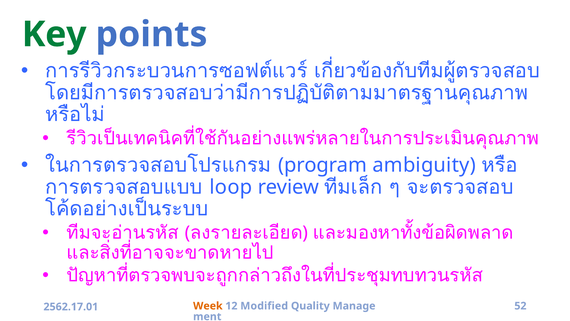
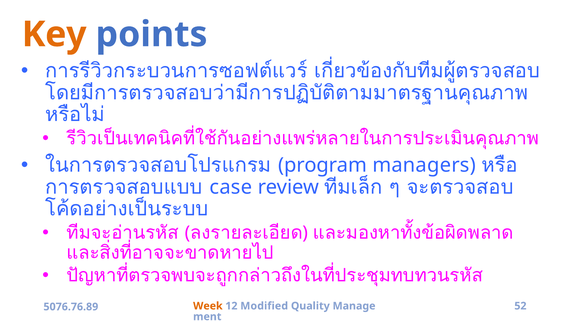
Key colour: green -> orange (54, 34)
ambiguity: ambiguity -> managers (424, 165)
loop: loop -> case (231, 187)
2562.17.01: 2562.17.01 -> 5076.76.89 (71, 306)
